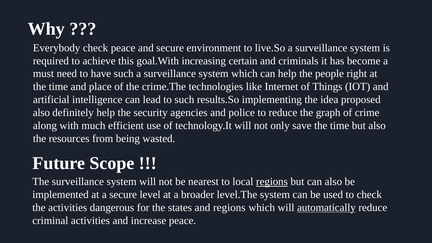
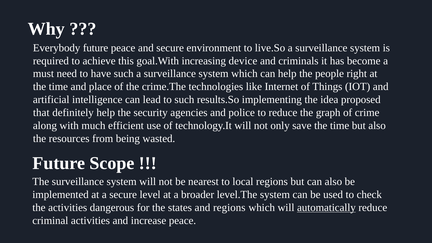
Everybody check: check -> future (96, 48)
certain: certain -> device (243, 61)
also: also -> that (41, 113)
regions underline: present -> none (272, 182)
